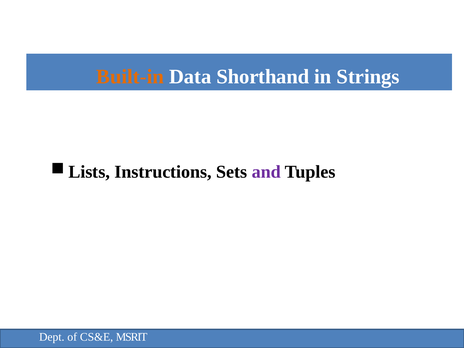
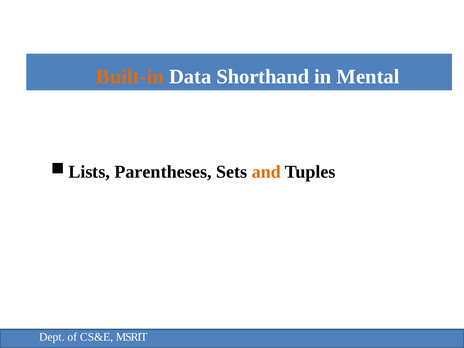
Strings: Strings -> Mental (368, 77)
Instructions: Instructions -> Parentheses (163, 172)
and colour: purple -> orange (266, 172)
